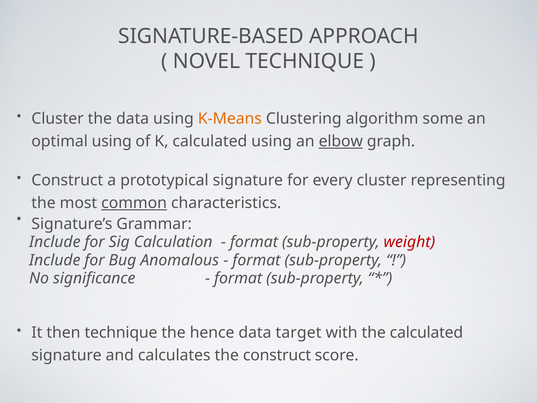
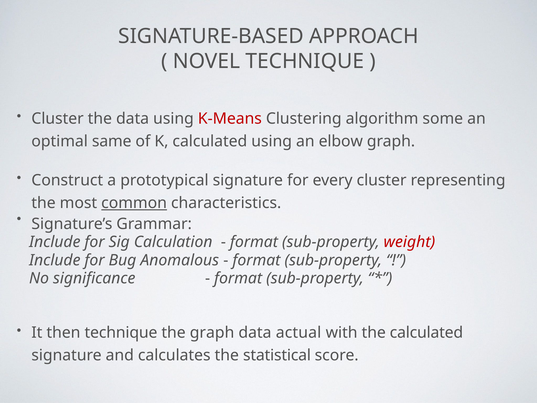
K-Means colour: orange -> red (230, 119)
optimal using: using -> same (112, 141)
elbow underline: present -> none (341, 141)
the hence: hence -> graph (212, 333)
target: target -> actual (299, 333)
the construct: construct -> statistical (277, 355)
